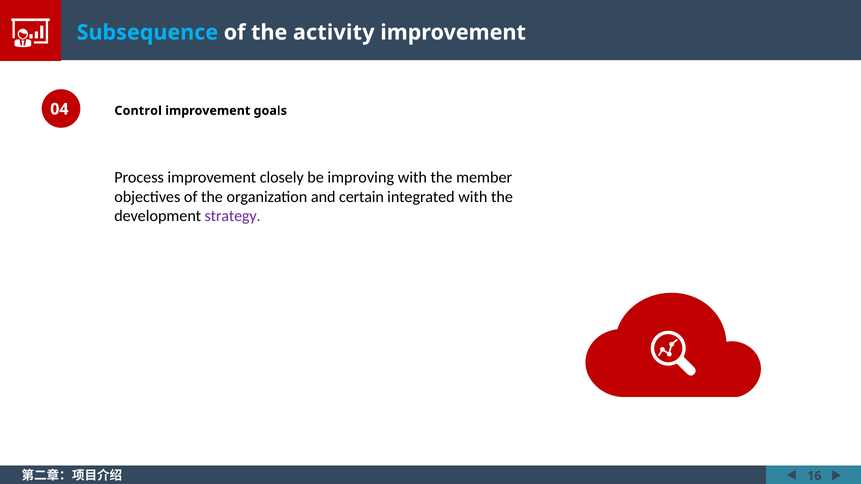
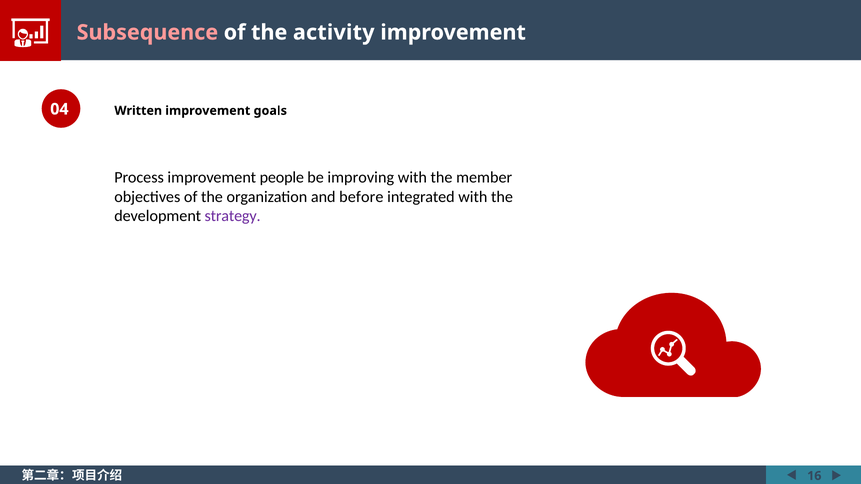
Subsequence colour: light blue -> pink (147, 32)
Control: Control -> Written (138, 111)
closely: closely -> people (282, 177)
certain: certain -> before (361, 197)
